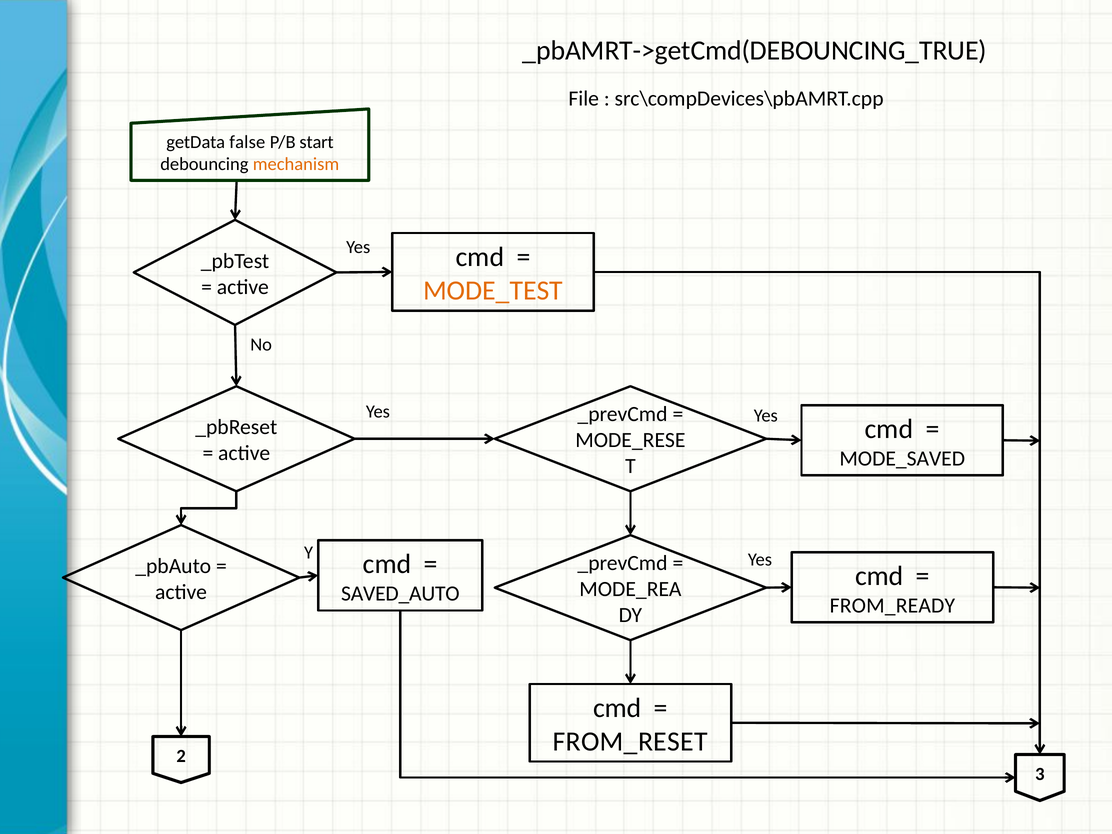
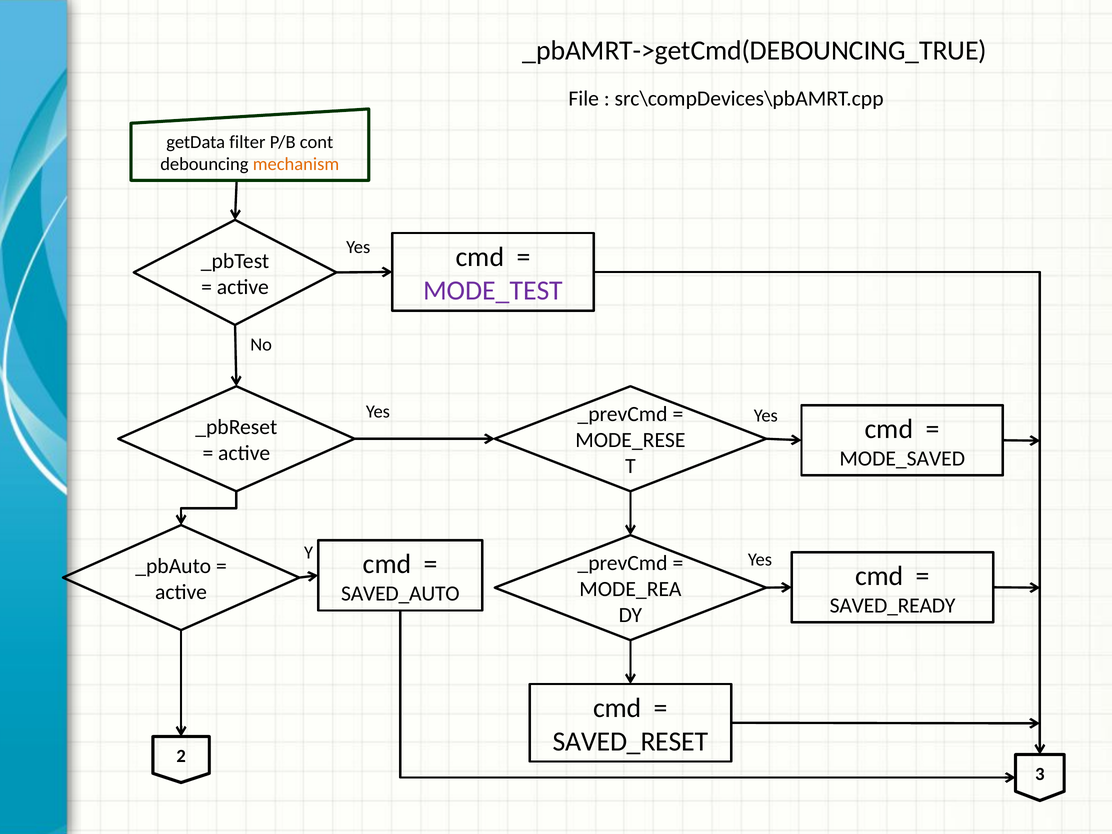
false: false -> filter (247, 142)
start: start -> cont (316, 142)
MODE_TEST colour: orange -> purple (493, 291)
FROM_READY: FROM_READY -> SAVED_READY (893, 605)
FROM_RESET: FROM_RESET -> SAVED_RESET (631, 741)
